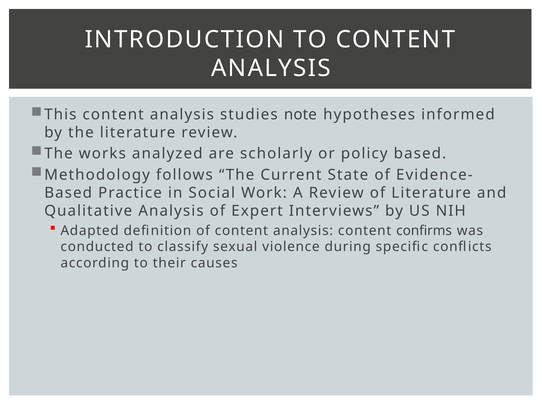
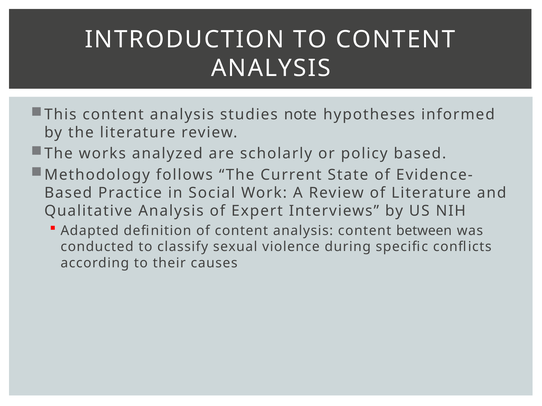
confirms: confirms -> between (424, 231)
